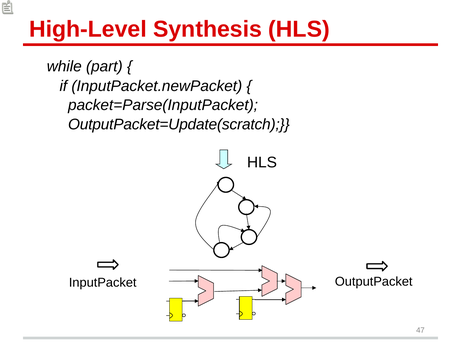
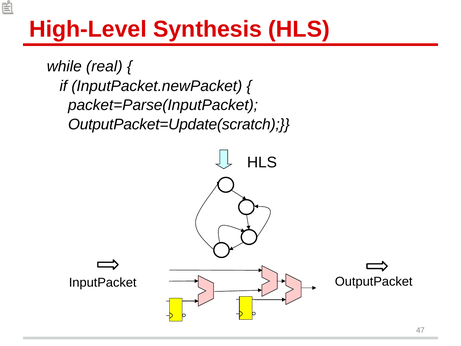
part: part -> real (104, 66)
